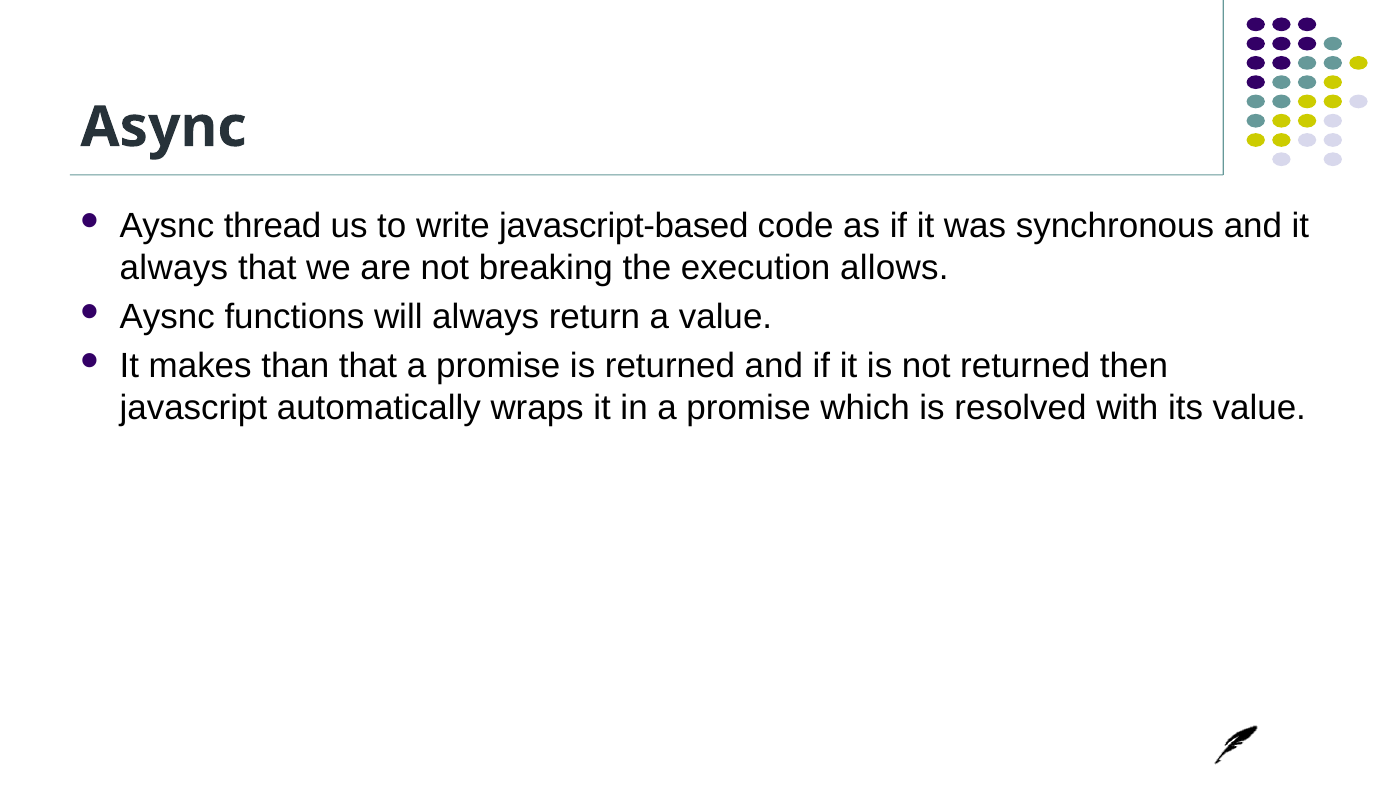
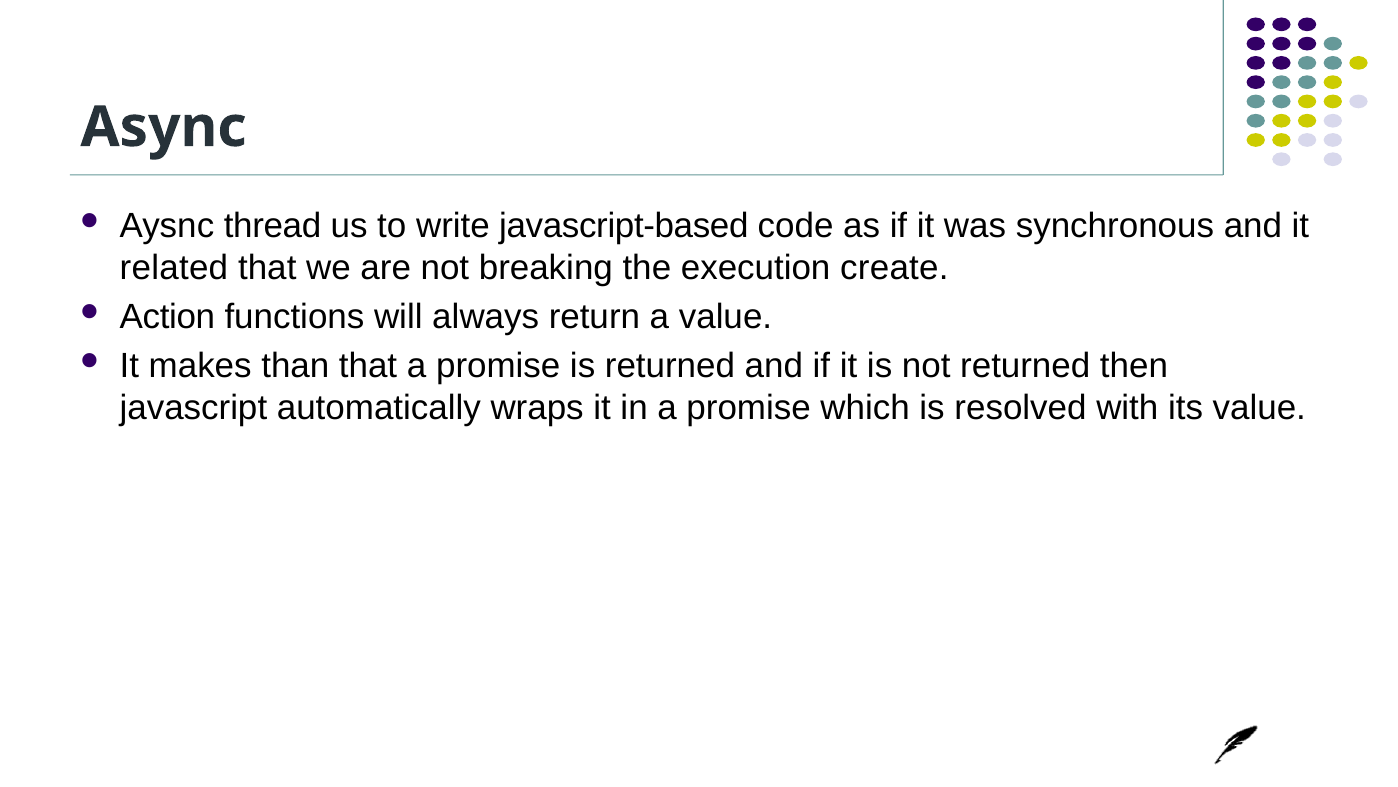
always: always -> related (174, 268)
allows: allows -> create (894, 268)
Aysnc: Aysnc -> Action (167, 317)
